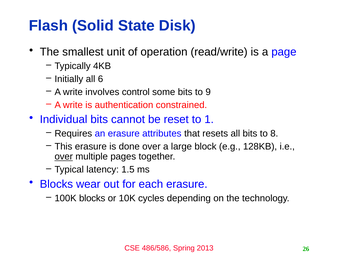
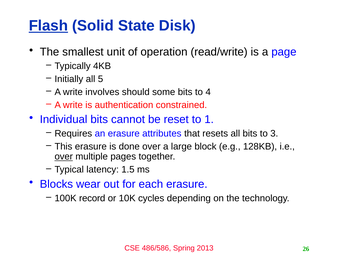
Flash underline: none -> present (48, 26)
6: 6 -> 5 (101, 79)
control: control -> should (136, 92)
9: 9 -> 4 (208, 92)
8: 8 -> 3 (274, 133)
100K blocks: blocks -> record (92, 198)
